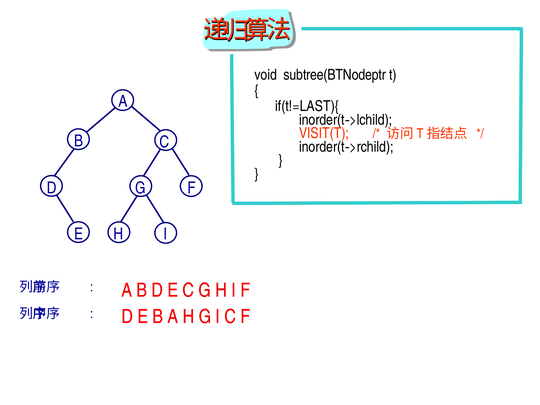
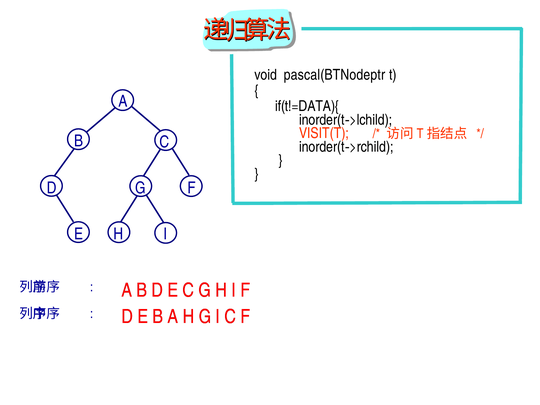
subtree(BTNodeptr: subtree(BTNodeptr -> pascal(BTNodeptr (335, 75)
if(t!=LAST){: if(t!=LAST){ -> if(t!=DATA){ (307, 106)
